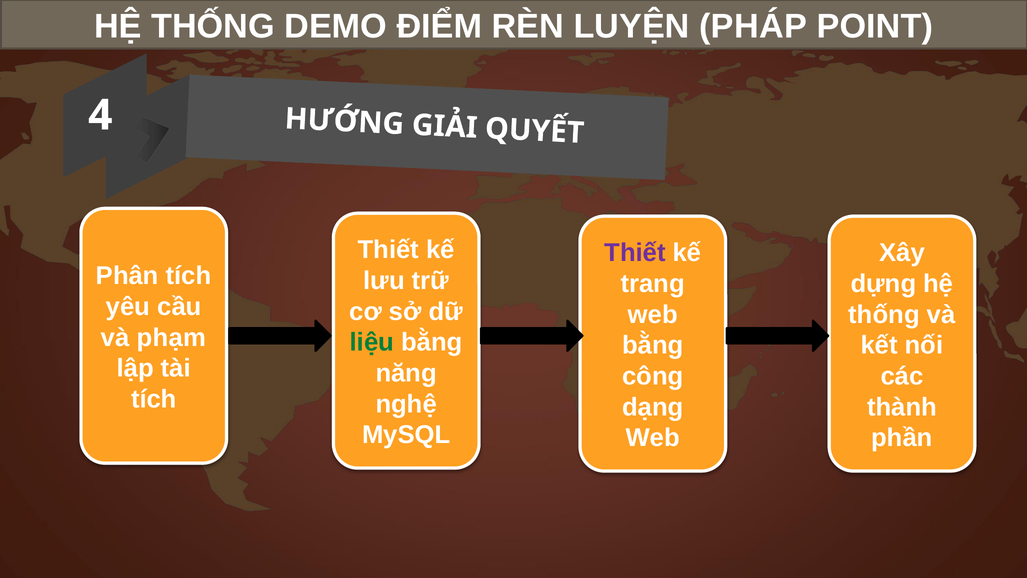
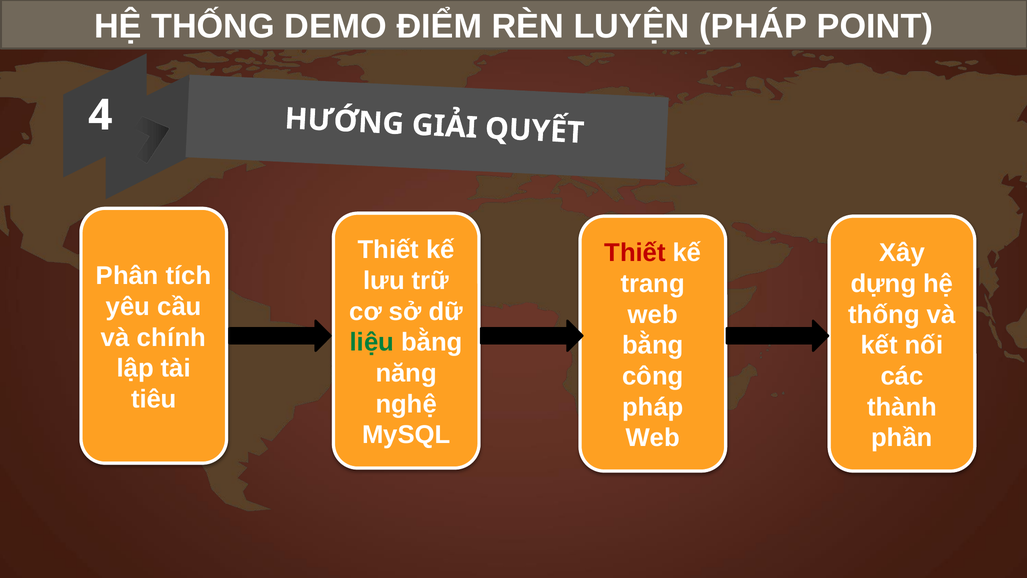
Thiết colour: purple -> red (635, 253)
phạm: phạm -> chính (171, 337)
tích: tích -> tiêu (154, 399)
dạng: dạng -> pháp (653, 407)
